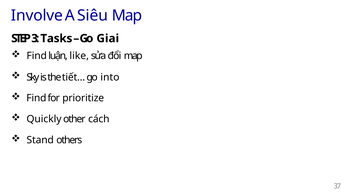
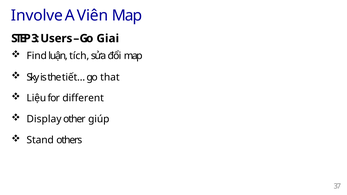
Siêu: Siêu -> Viên (93, 16)
Tasks: Tasks -> Users (56, 38)
like: like -> tích (79, 56)
into: into -> that (110, 77)
Find: Find -> Liệu (36, 98)
prioritize: prioritize -> different (83, 98)
Quickly: Quickly -> Display (44, 119)
cách: cách -> giúp (99, 119)
